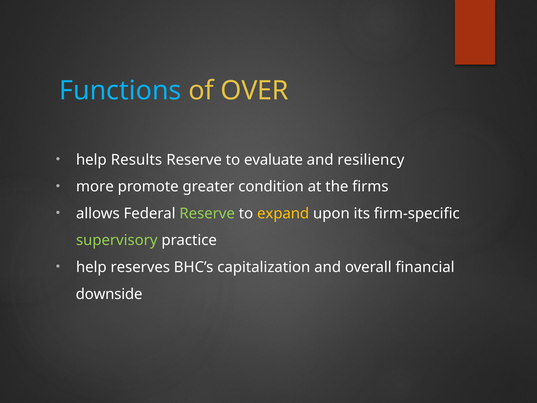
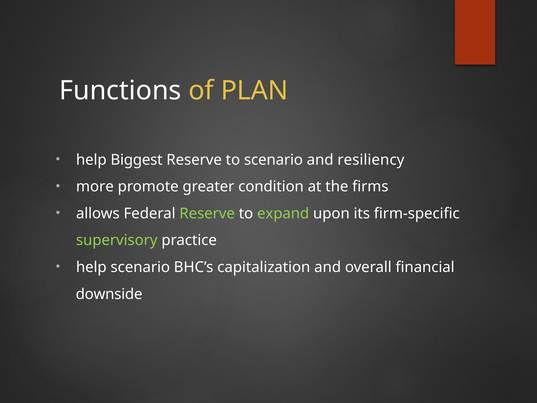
Functions colour: light blue -> white (120, 91)
OVER: OVER -> PLAN (255, 91)
Results: Results -> Biggest (137, 160)
to evaluate: evaluate -> scenario (273, 160)
expand colour: yellow -> light green (283, 213)
help reserves: reserves -> scenario (140, 267)
